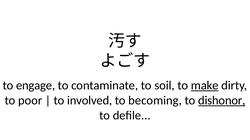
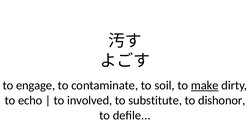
poor: poor -> echo (30, 101)
becoming: becoming -> substitute (155, 101)
dishonor underline: present -> none (222, 101)
